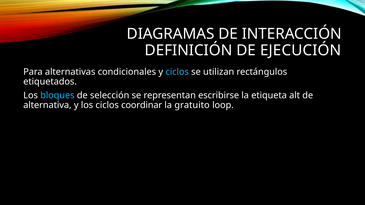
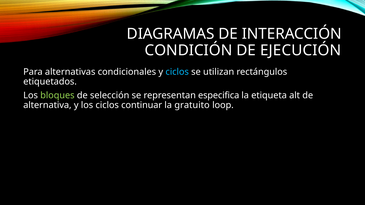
DEFINICIÓN: DEFINICIÓN -> CONDICIÓN (188, 50)
bloques colour: light blue -> light green (57, 95)
escribirse: escribirse -> especifica (219, 95)
coordinar: coordinar -> continuar (142, 105)
